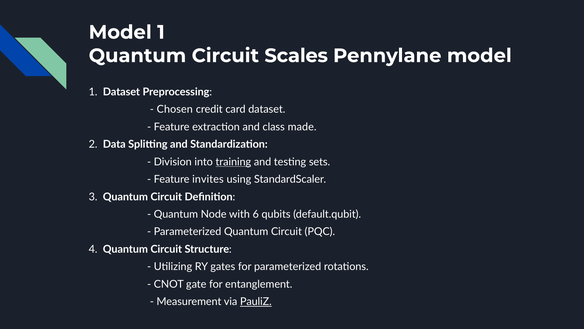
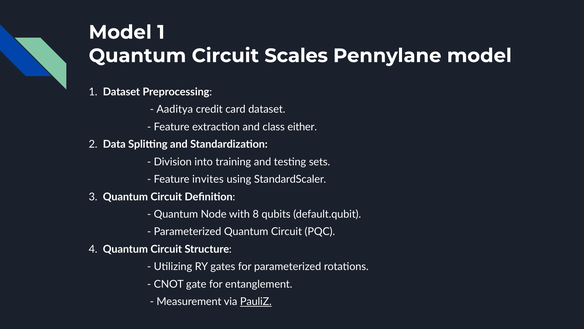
Chosen: Chosen -> Aaditya (175, 109)
made: made -> either (302, 127)
training underline: present -> none (233, 162)
6: 6 -> 8 (256, 214)
